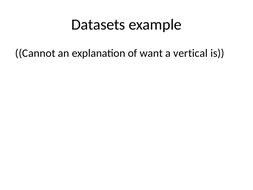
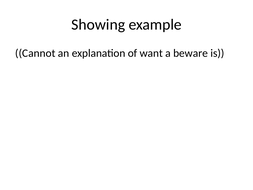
Datasets: Datasets -> Showing (98, 24)
vertical: vertical -> beware (191, 53)
